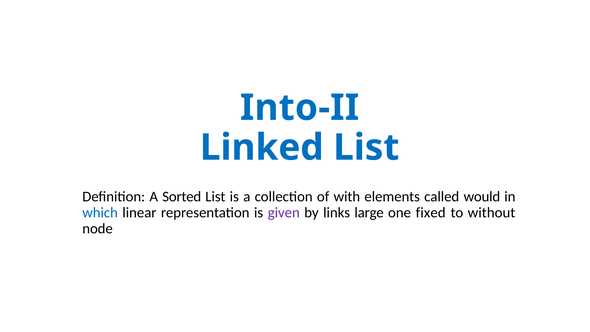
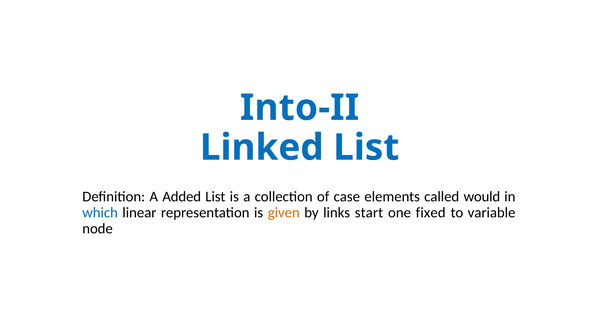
Sorted: Sorted -> Added (182, 197)
with: with -> case (347, 197)
given colour: purple -> orange (284, 213)
large: large -> start (369, 213)
without: without -> variable (492, 213)
